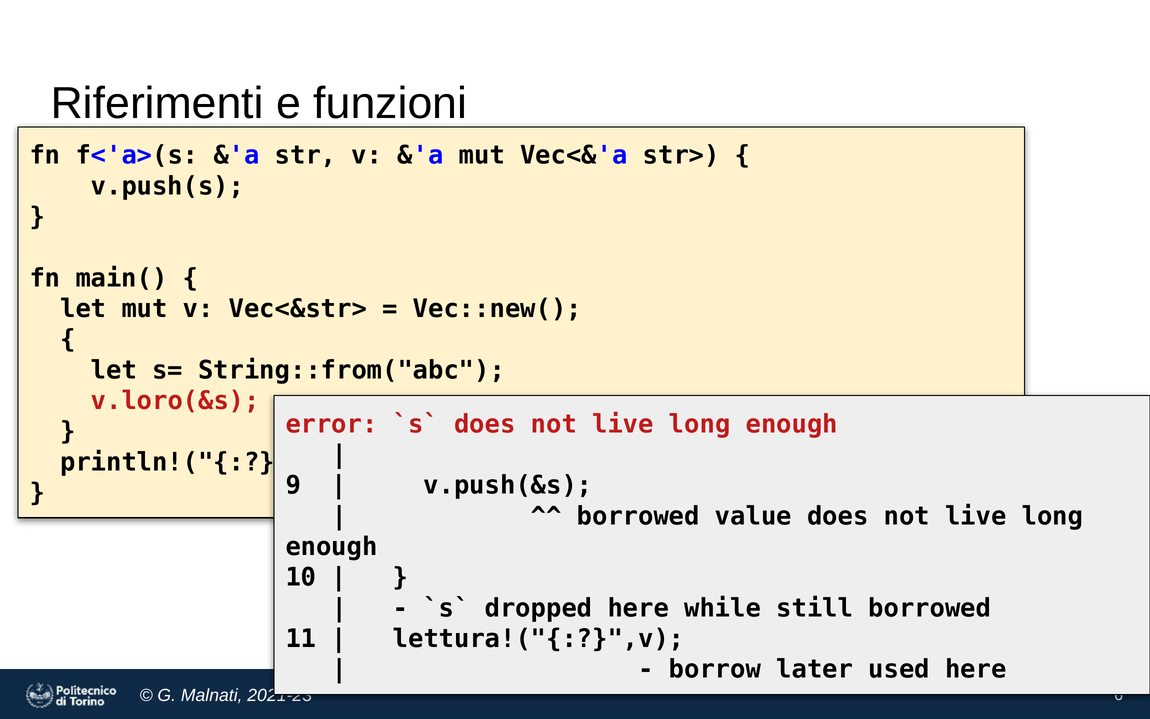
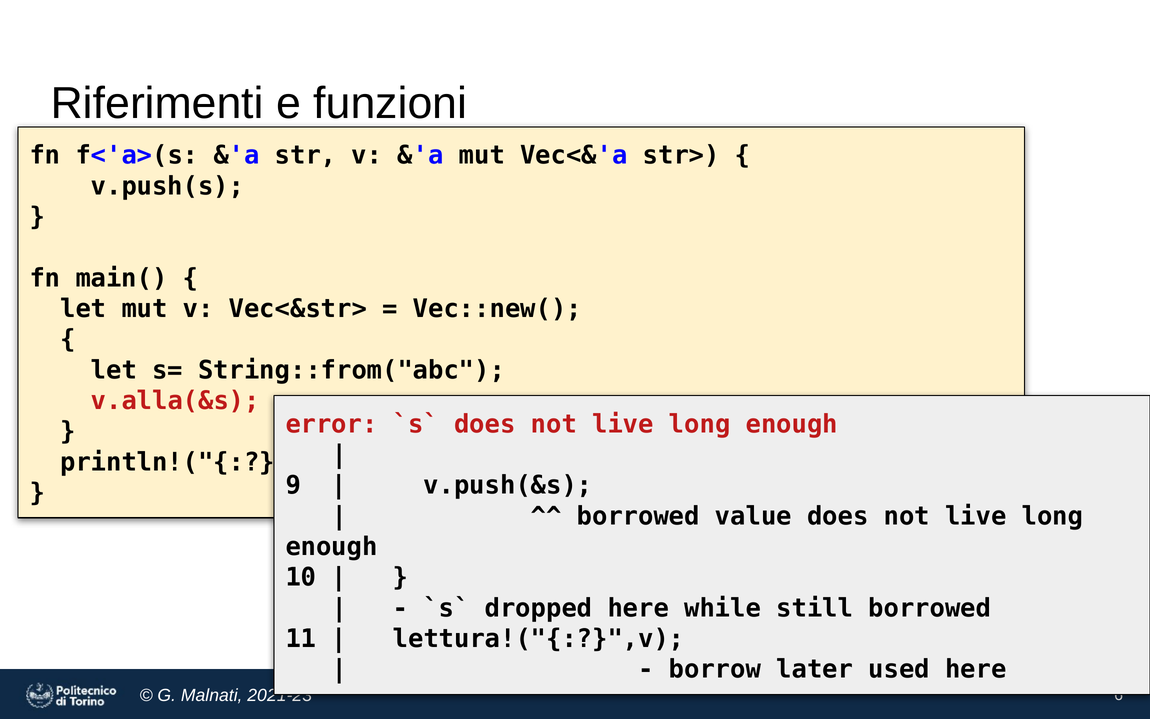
v.loro(&s: v.loro(&s -> v.alla(&s (175, 401)
